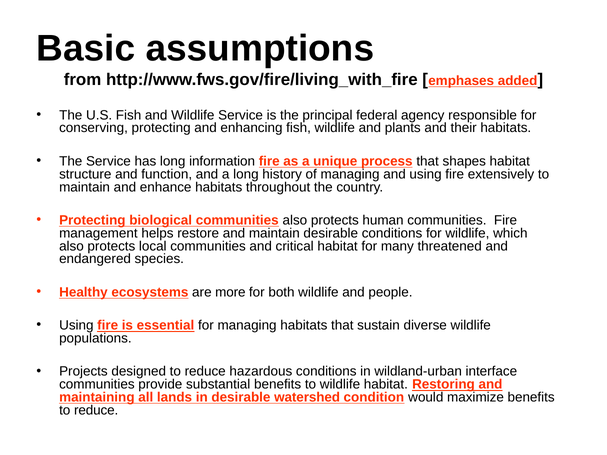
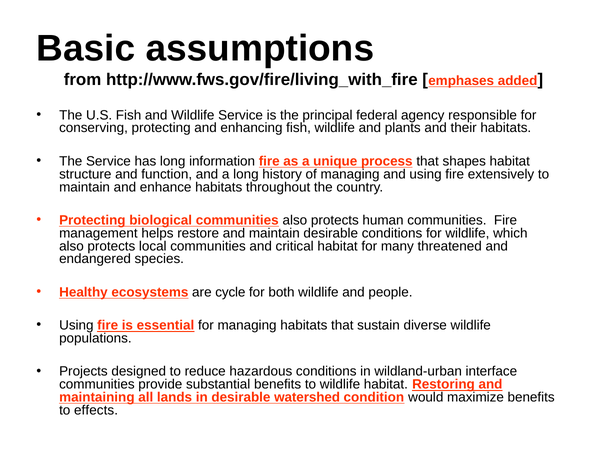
more: more -> cycle (230, 292)
reduce: reduce -> effects (96, 411)
